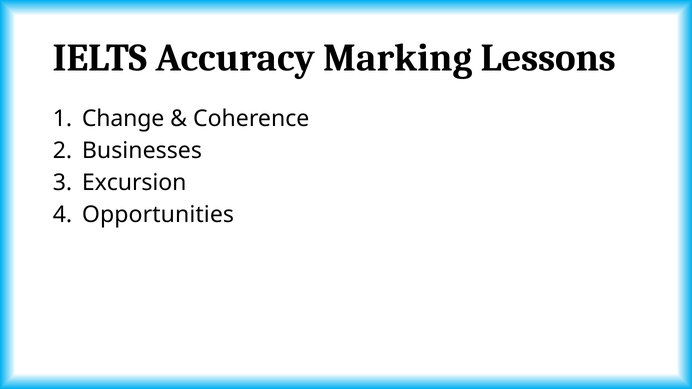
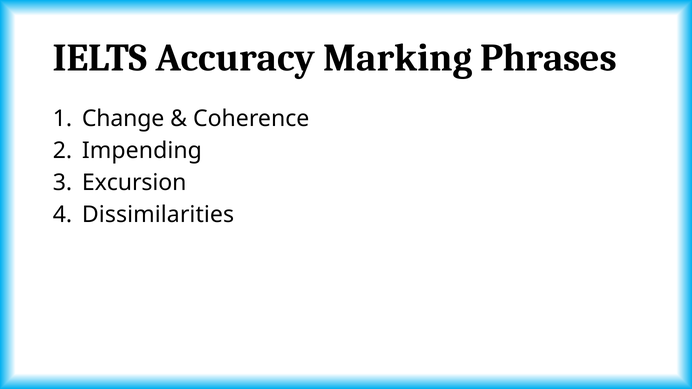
Lessons: Lessons -> Phrases (548, 58)
Businesses: Businesses -> Impending (142, 151)
Opportunities: Opportunities -> Dissimilarities (158, 215)
